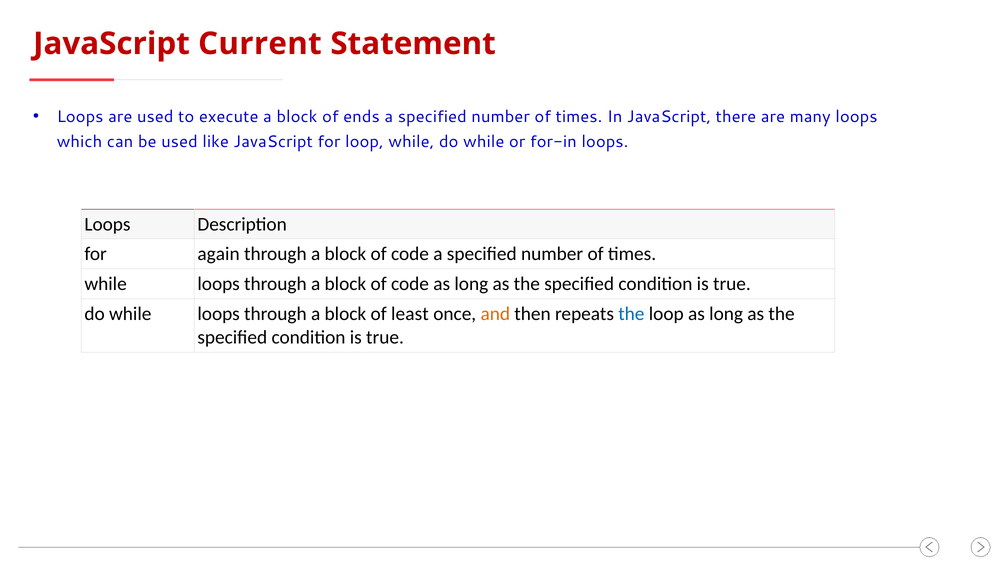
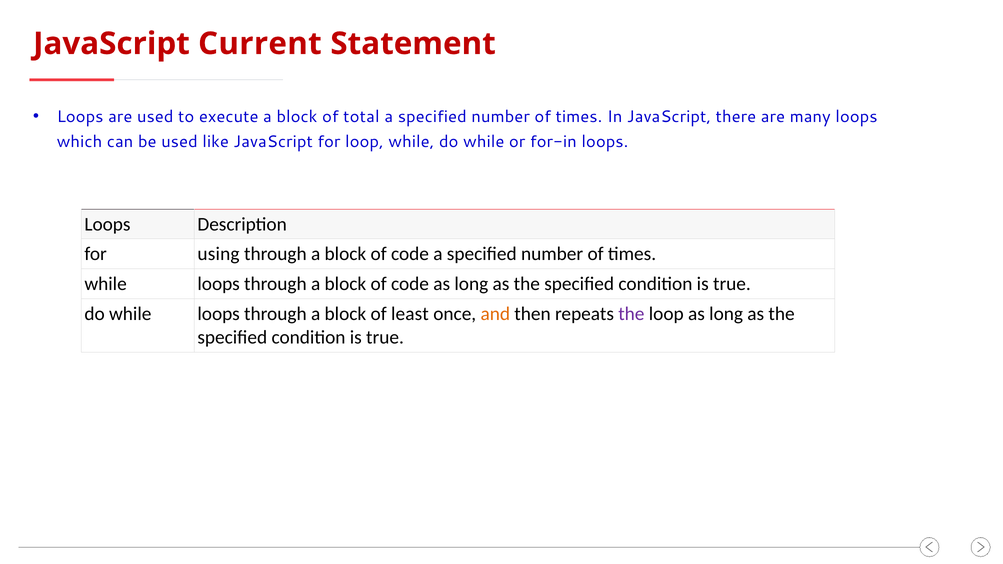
ends: ends -> total (361, 117)
again: again -> using (218, 254)
the colour: blue -> purple (631, 314)
